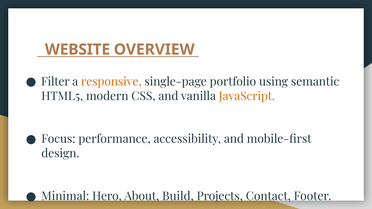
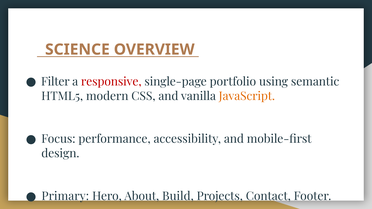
WEBSITE: WEBSITE -> SCIENCE (77, 50)
responsive colour: orange -> red (111, 82)
Minimal: Minimal -> Primary (65, 196)
